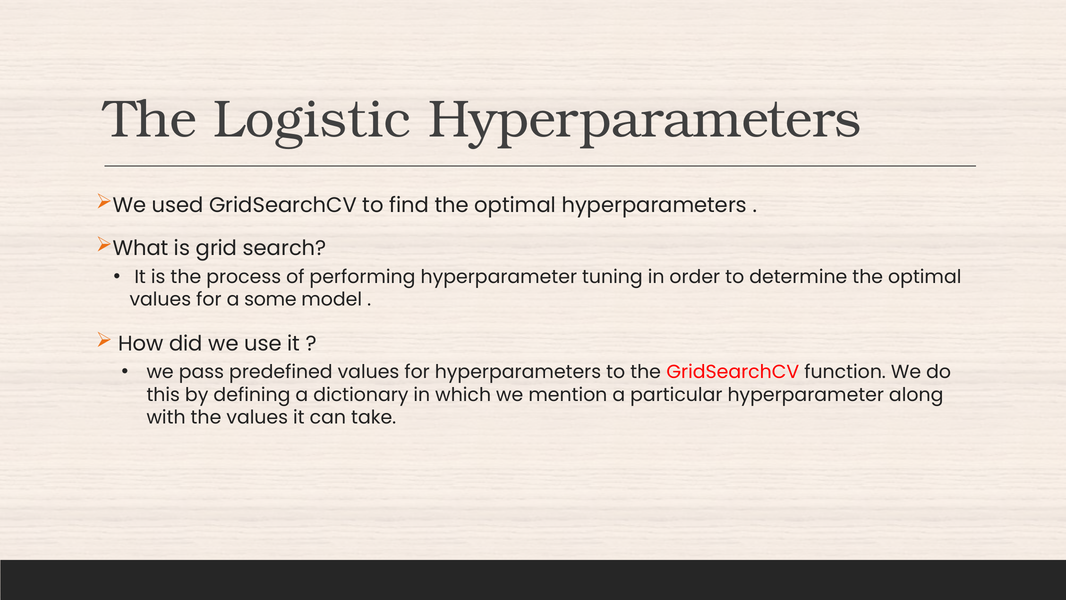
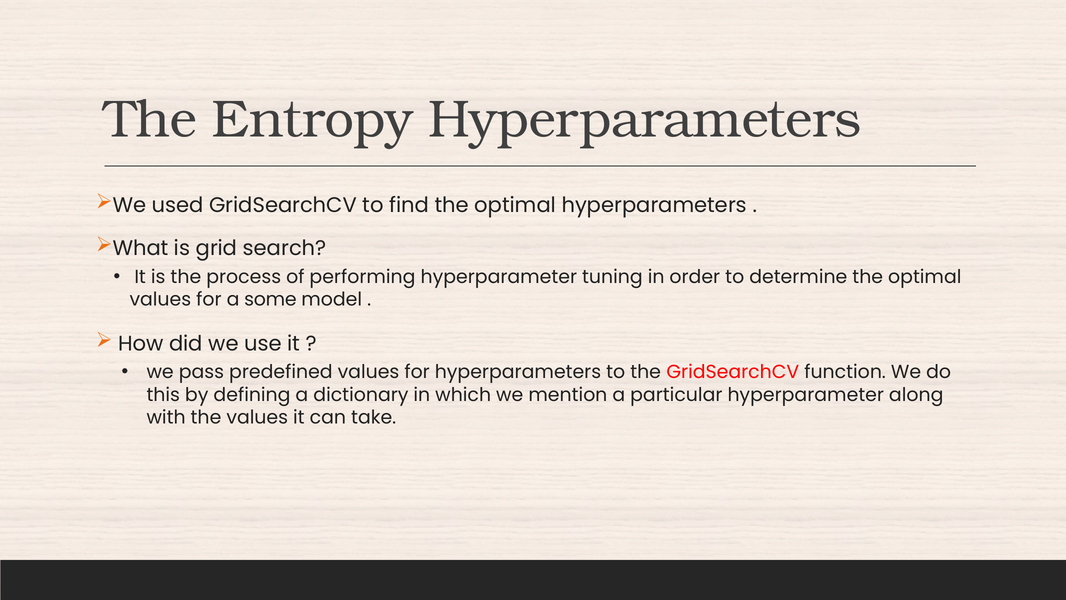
Logistic: Logistic -> Entropy (313, 119)
